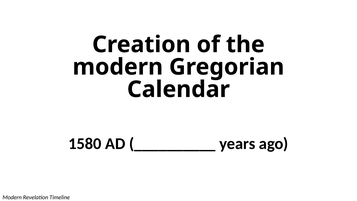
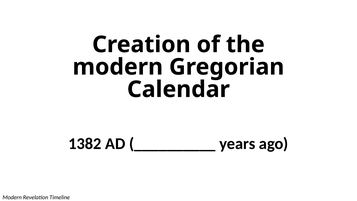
1580: 1580 -> 1382 (85, 144)
